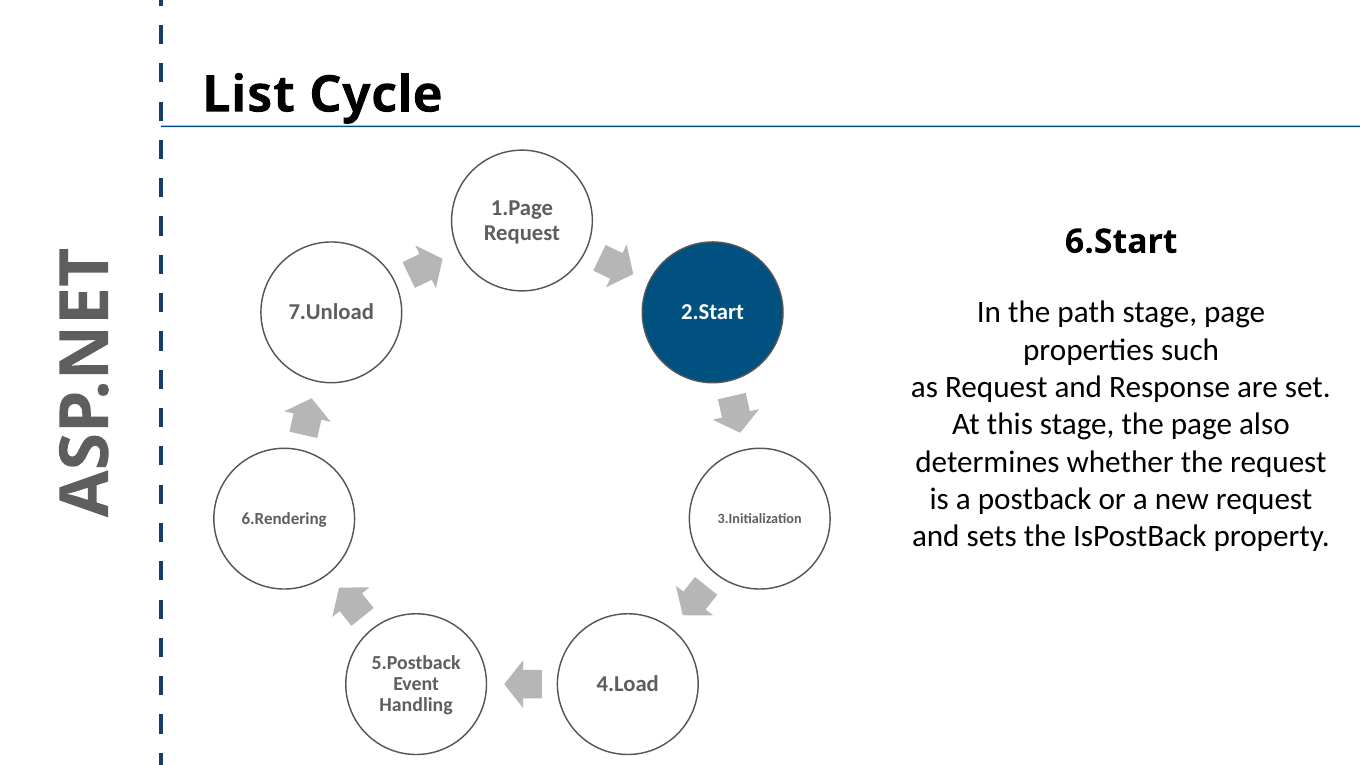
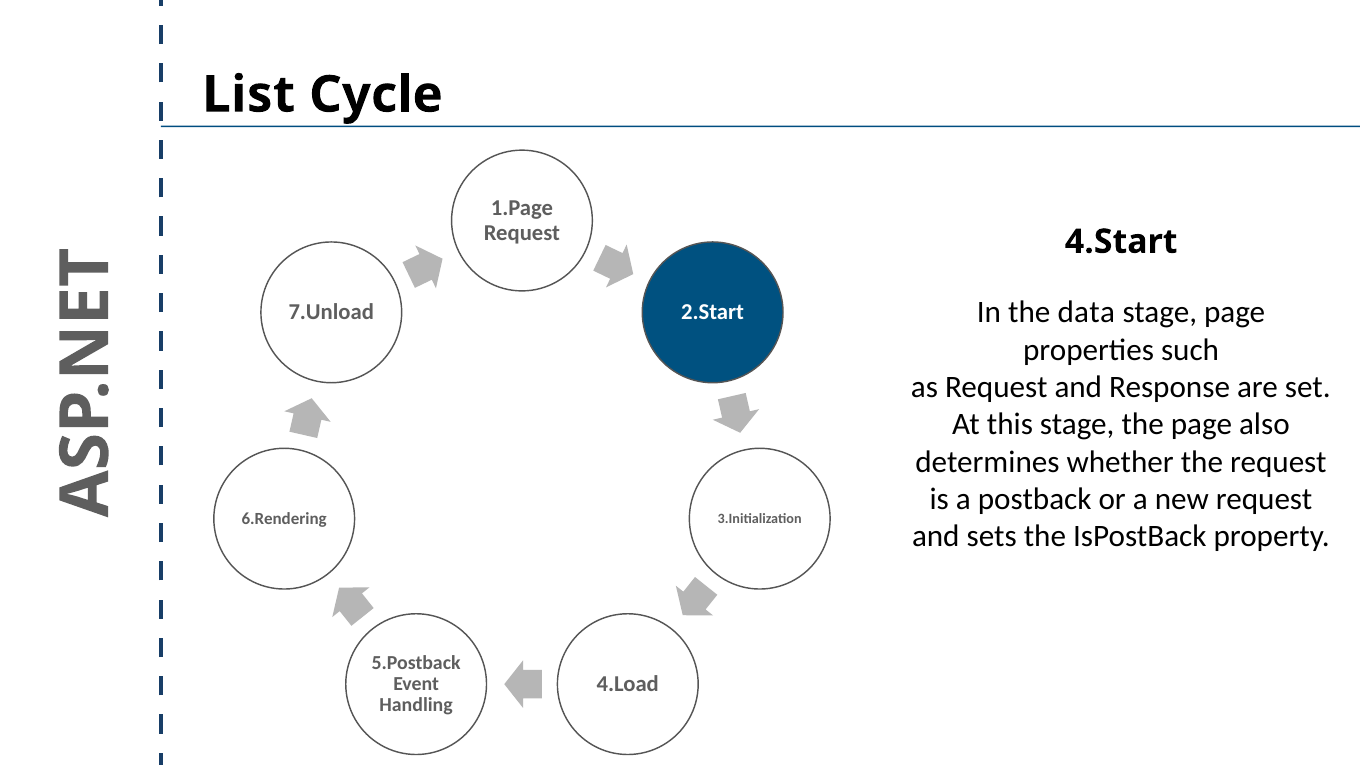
6.Start: 6.Start -> 4.Start (1121, 242)
path: path -> data (1086, 312)
